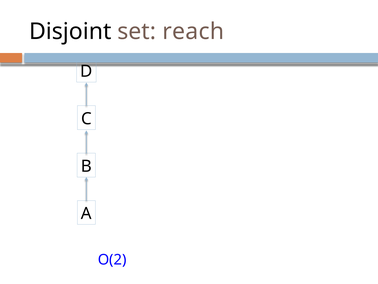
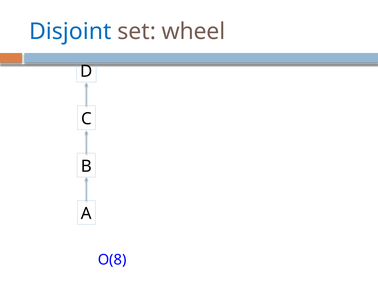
Disjoint colour: black -> blue (70, 32)
reach: reach -> wheel (193, 32)
O(2: O(2 -> O(8 (112, 259)
